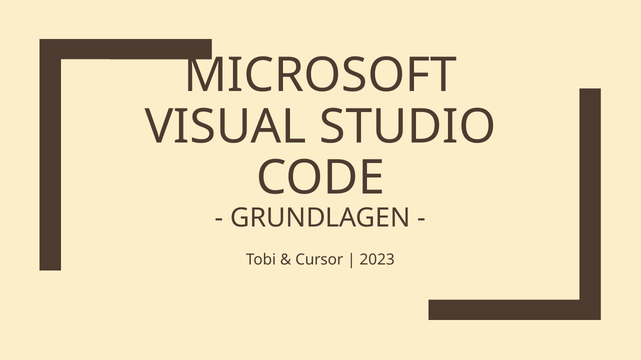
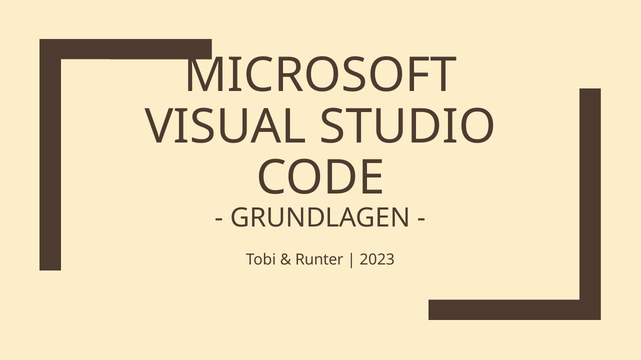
Cursor: Cursor -> Runter (319, 260)
